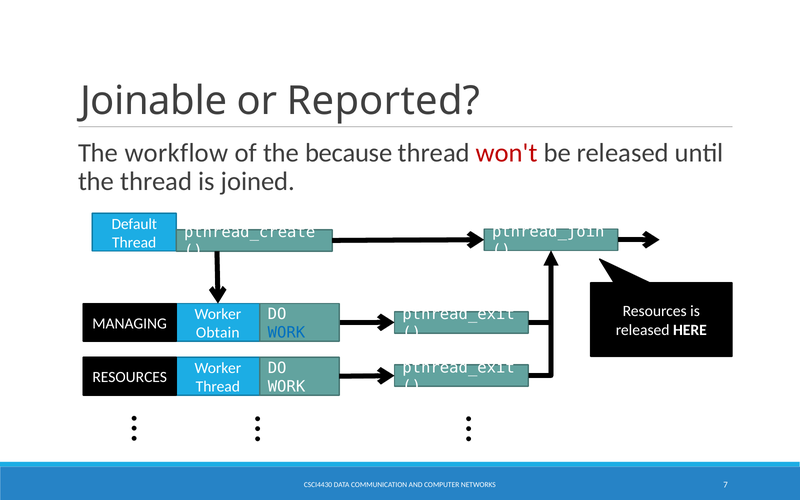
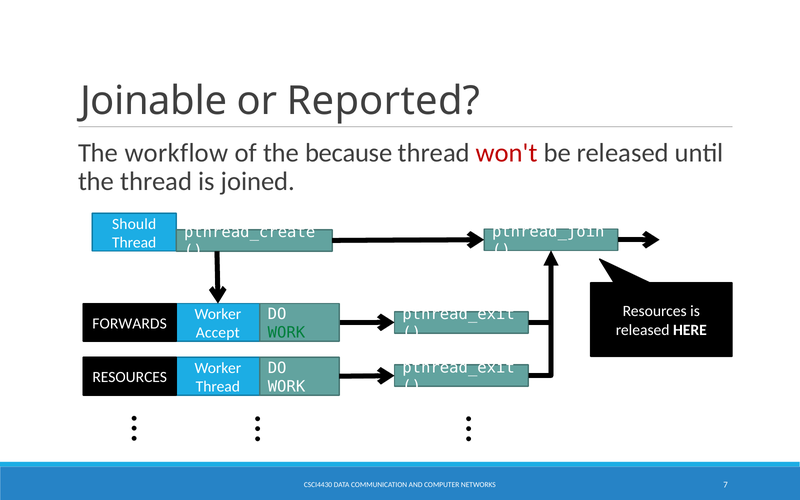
Default: Default -> Should (134, 224)
MANAGING: MANAGING -> FORWARDS (130, 323)
WORK colour: blue -> green (286, 333)
Obtain: Obtain -> Accept (218, 333)
